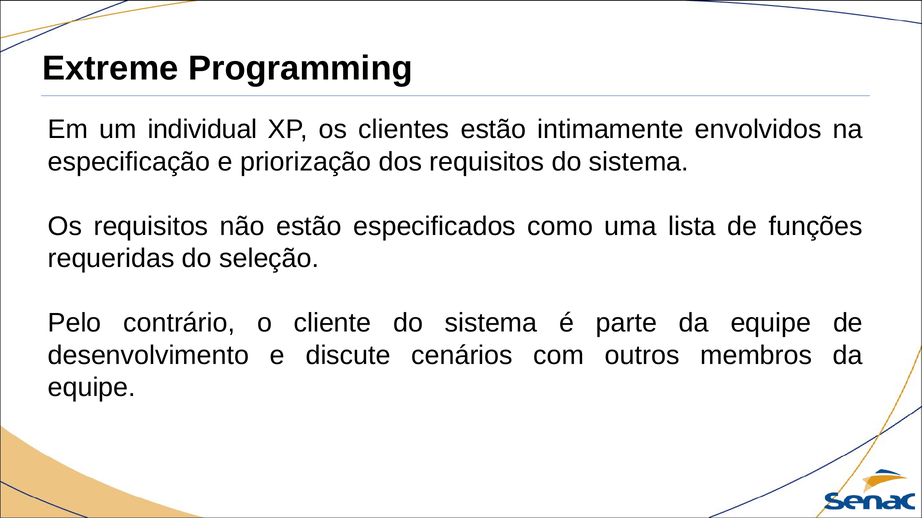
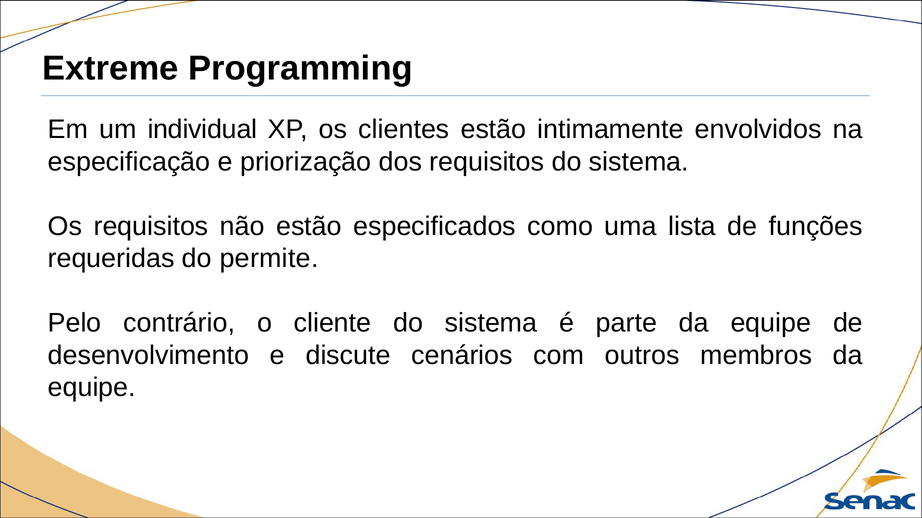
seleção: seleção -> permite (269, 259)
